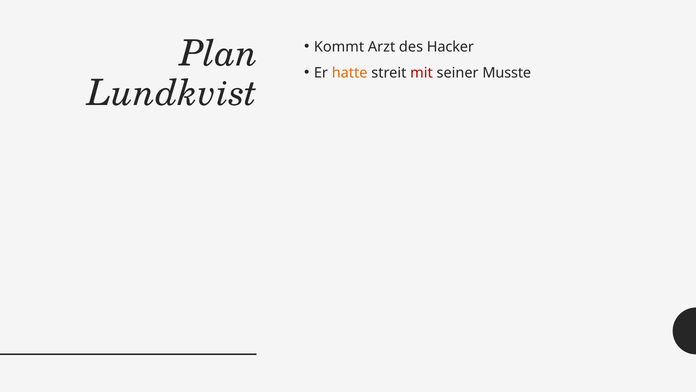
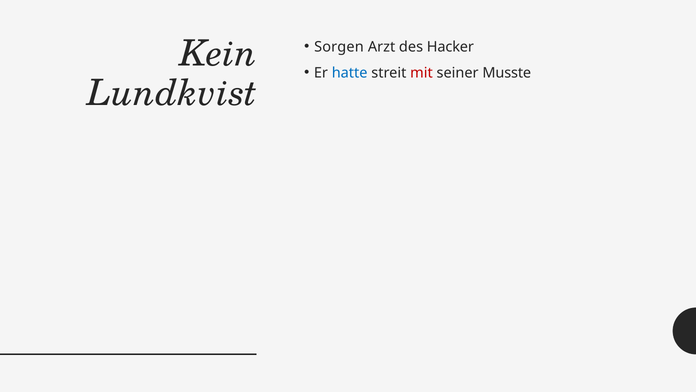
Kommt: Kommt -> Sorgen (339, 47)
Plan: Plan -> Kein (218, 54)
hatte colour: orange -> blue (350, 73)
